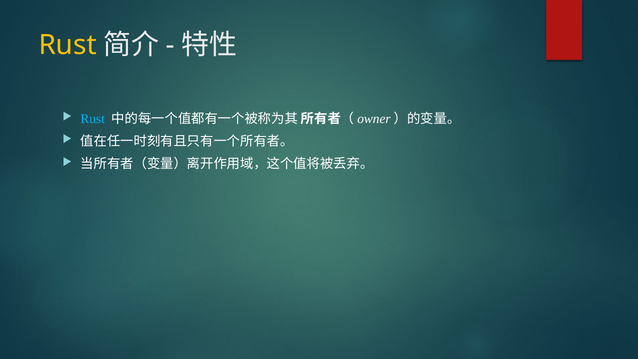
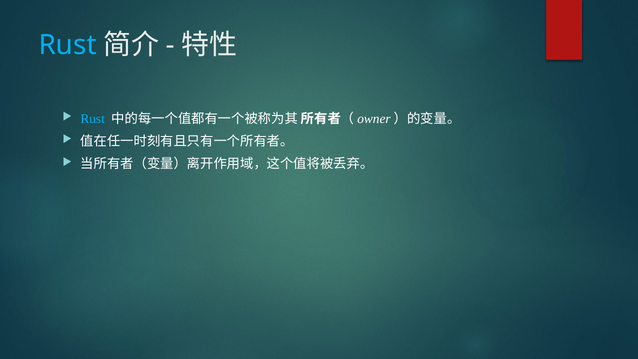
Rust colour: yellow -> light blue (68, 45)
